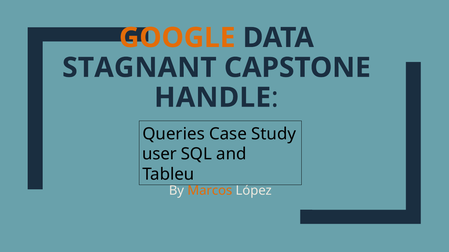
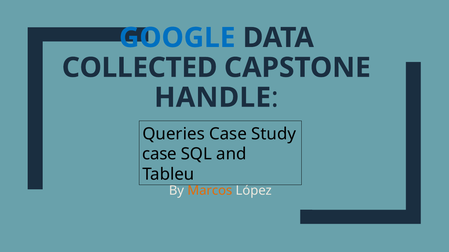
GOOGLE colour: orange -> blue (177, 38)
STAGNANT: STAGNANT -> COLLECTED (140, 68)
user: user -> case (159, 154)
